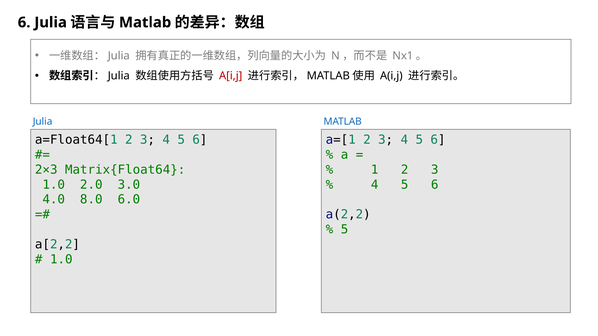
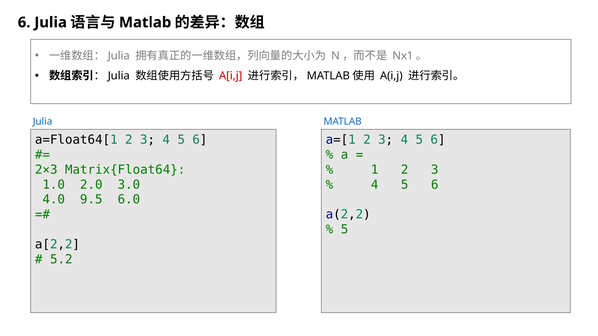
8.0: 8.0 -> 9.5 (91, 200)
1.0: 1.0 -> 5.2 (61, 260)
